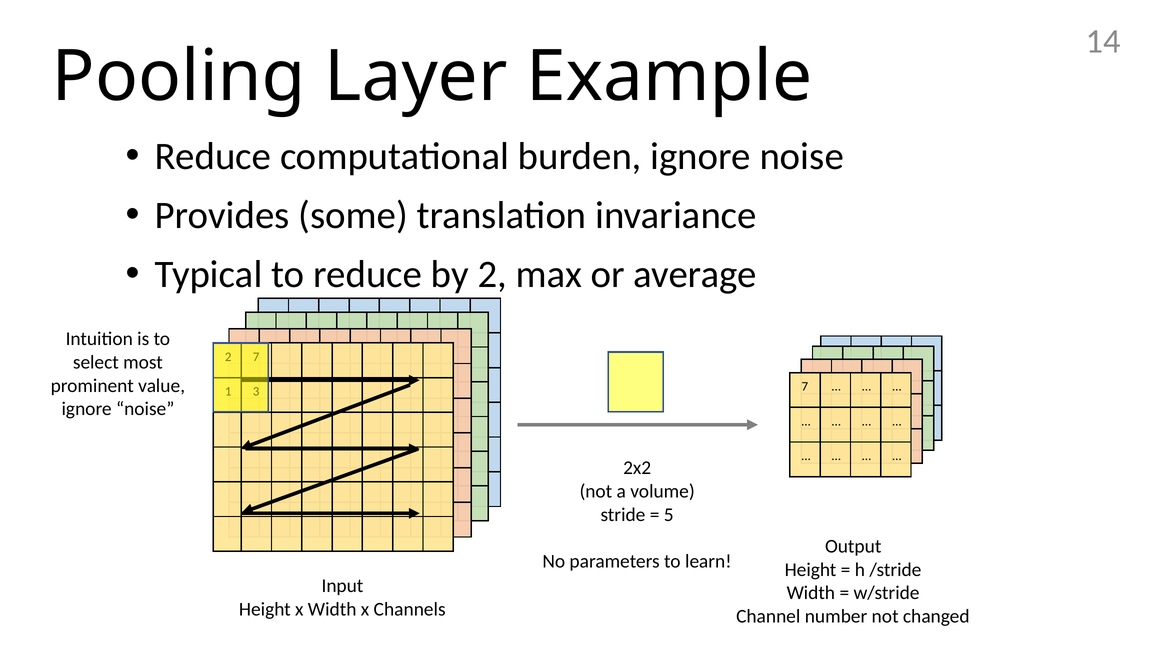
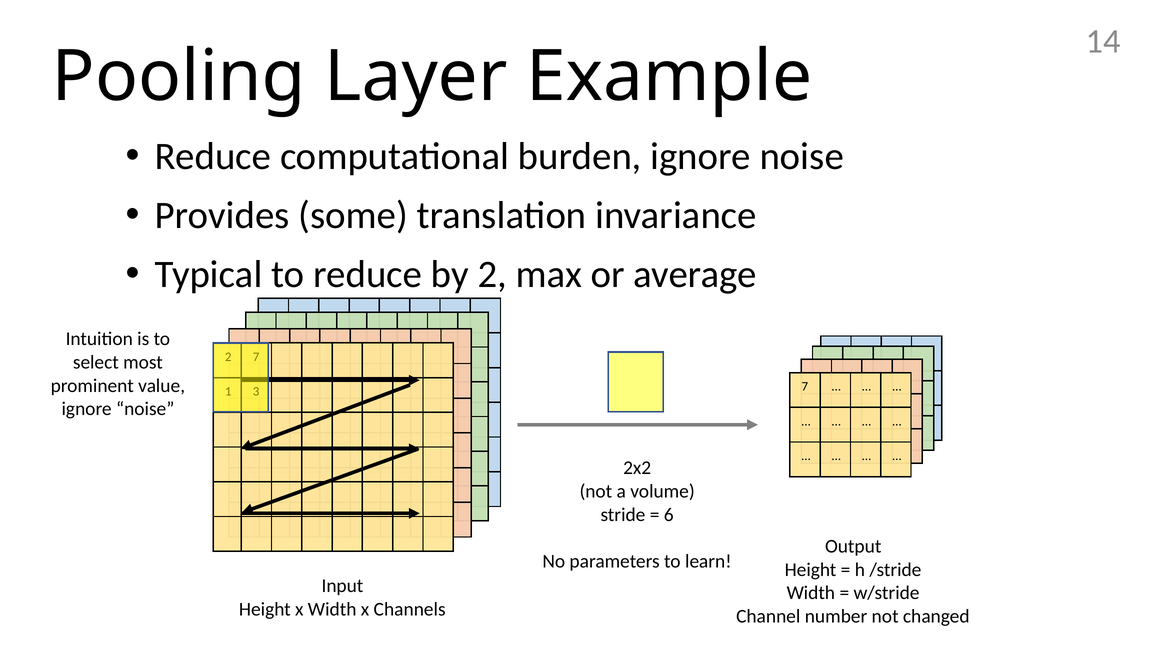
5: 5 -> 6 (669, 515)
